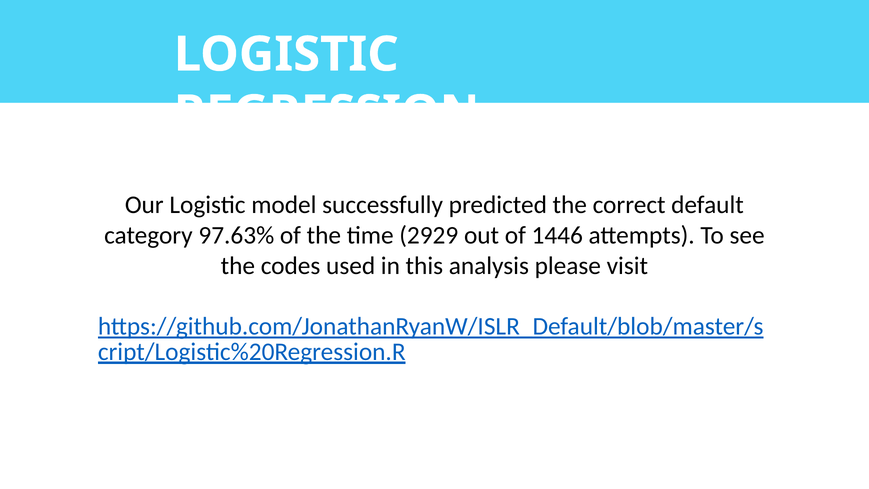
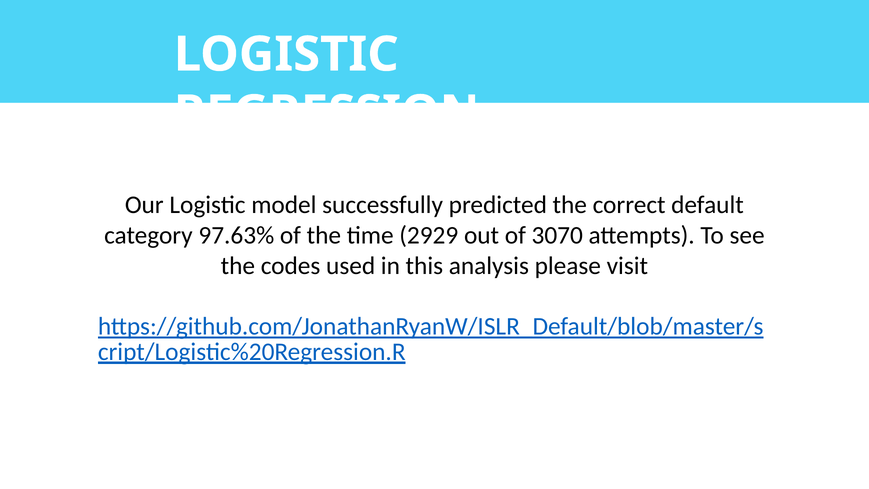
1446: 1446 -> 3070 (557, 235)
